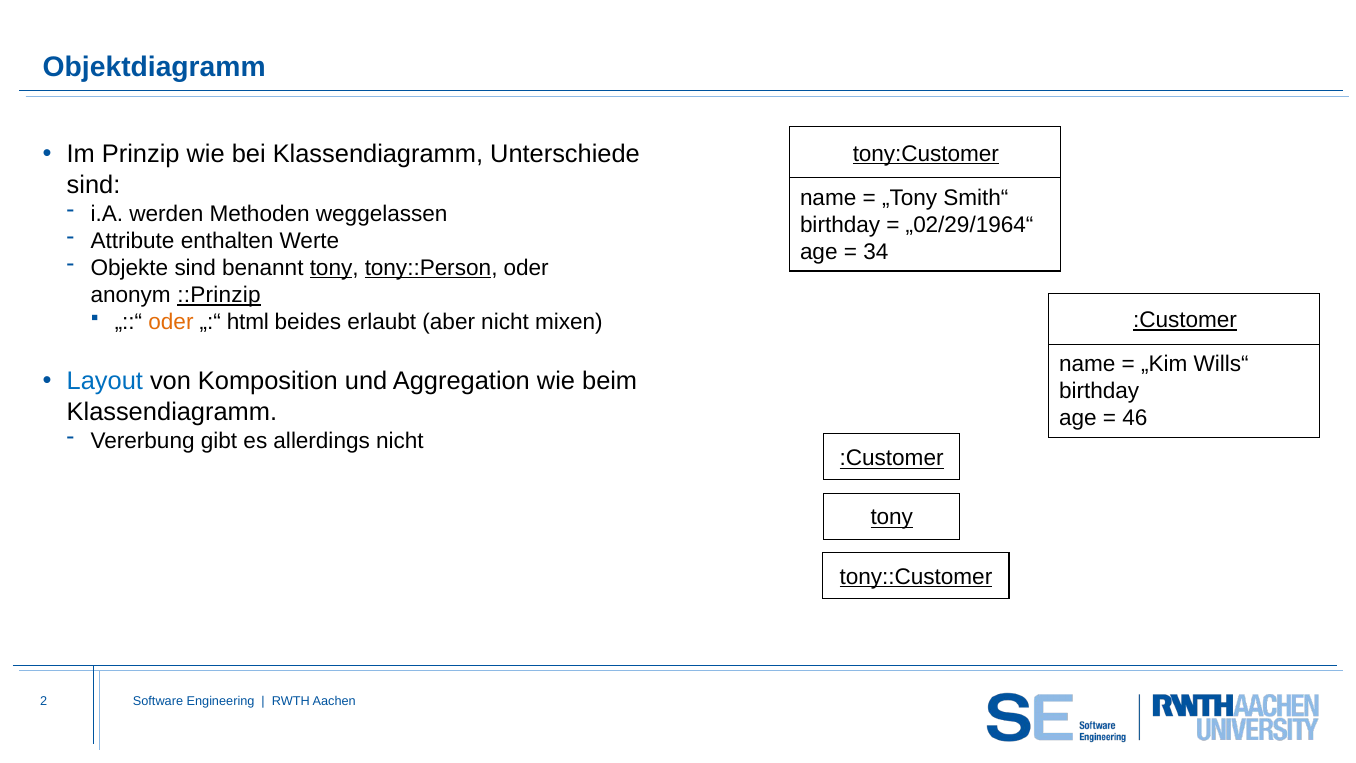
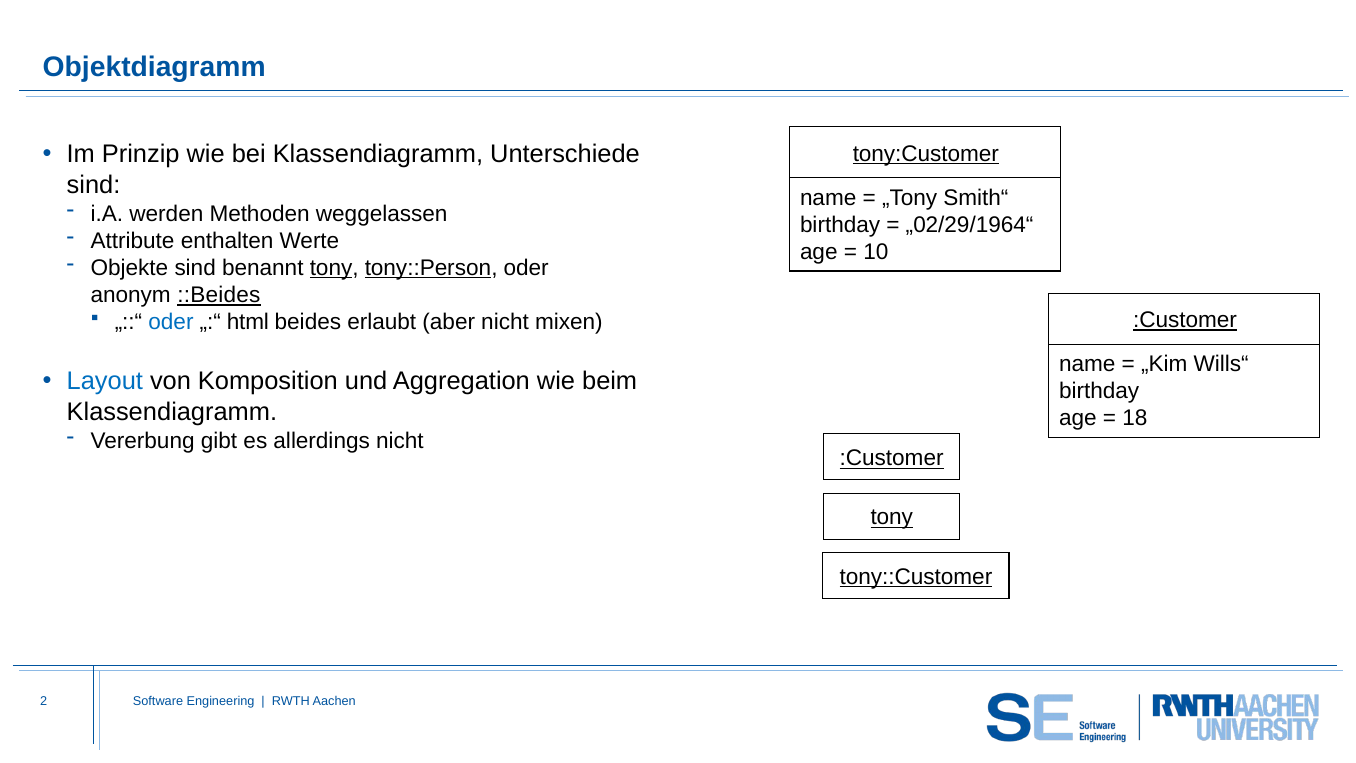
34: 34 -> 10 (876, 252)
::Prinzip: ::Prinzip -> ::Beides (219, 295)
oder colour: orange -> blue (171, 322)
46: 46 -> 18 (1135, 418)
